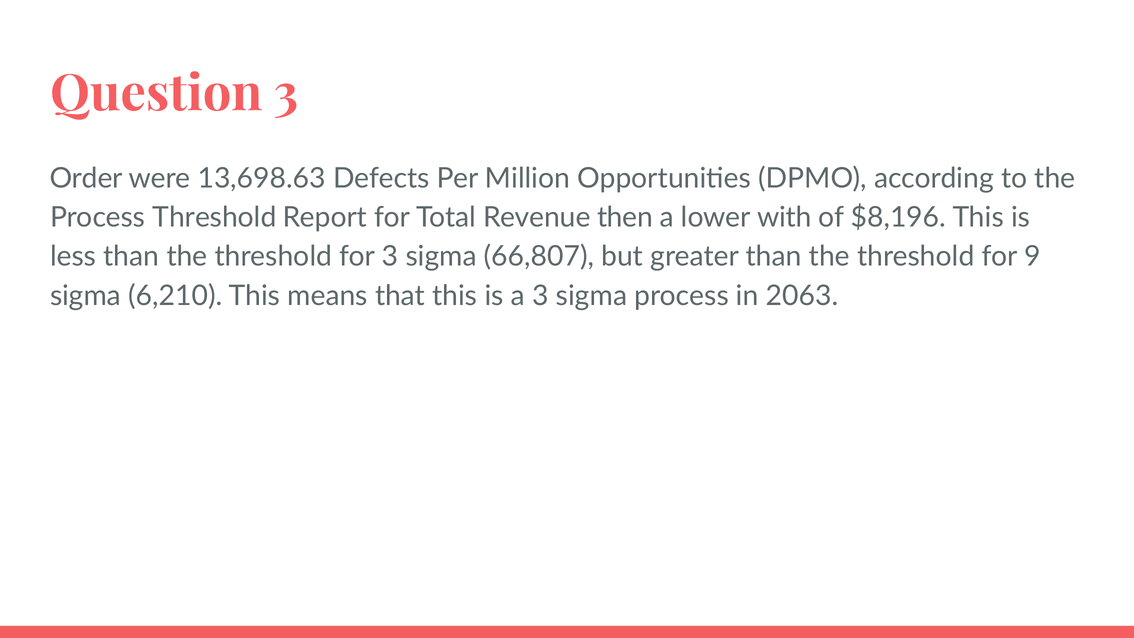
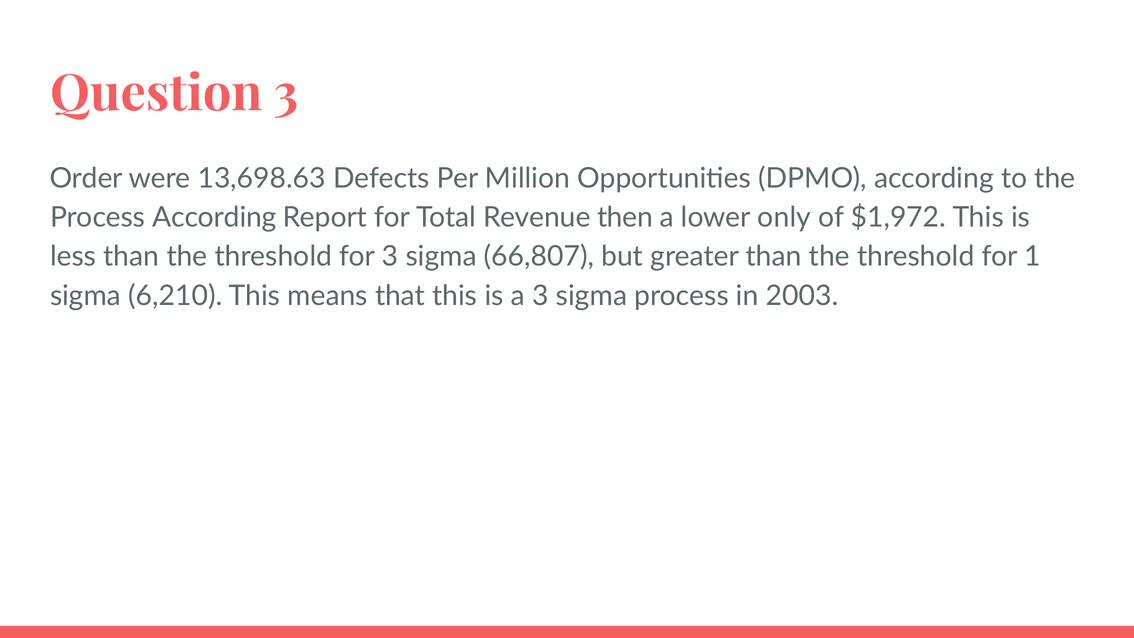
Process Threshold: Threshold -> According (214, 217)
with: with -> only (784, 217)
$8,196: $8,196 -> $1,972 (898, 217)
9: 9 -> 1 (1032, 257)
2063: 2063 -> 2003 (802, 296)
